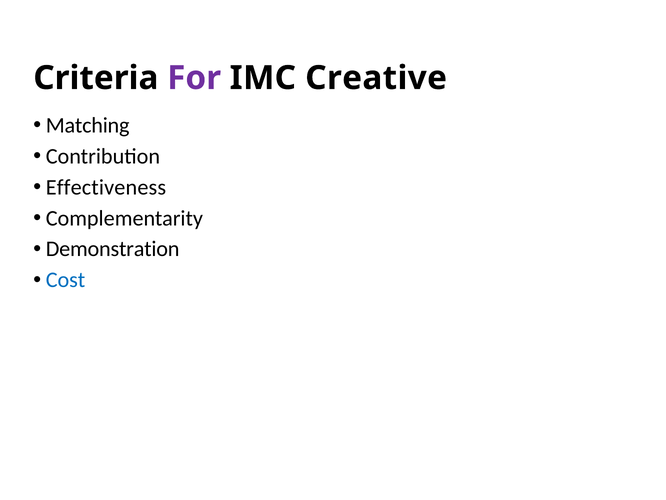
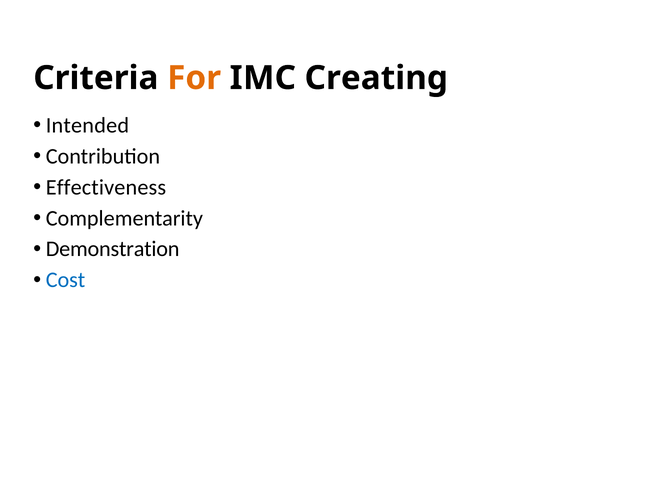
For colour: purple -> orange (194, 78)
Creative: Creative -> Creating (376, 78)
Matching: Matching -> Intended (87, 125)
